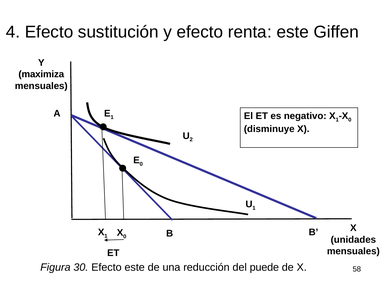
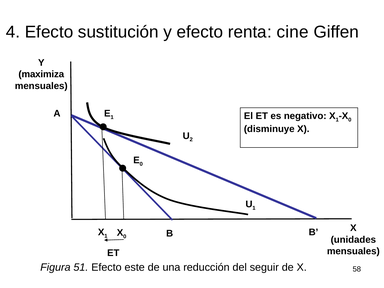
renta este: este -> cine (293, 32)
30: 30 -> 51 (81, 267)
puede: puede -> seguir (264, 267)
